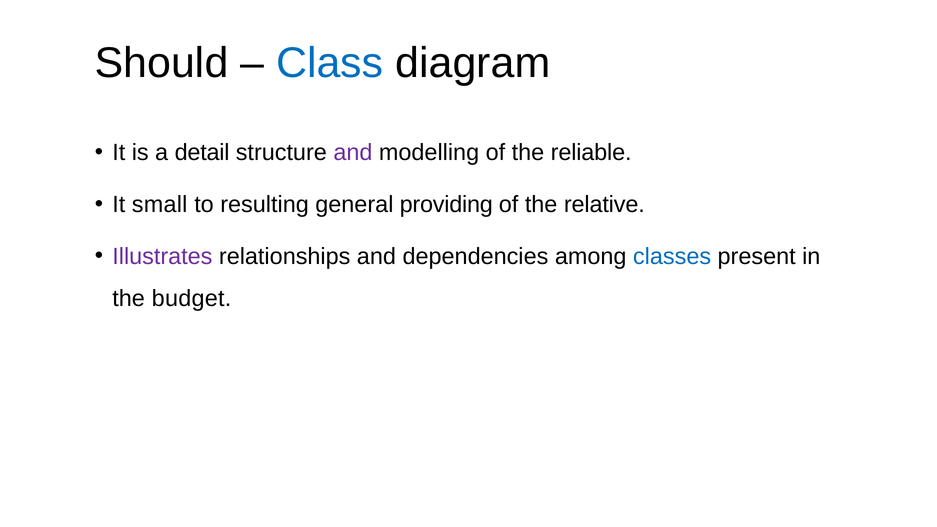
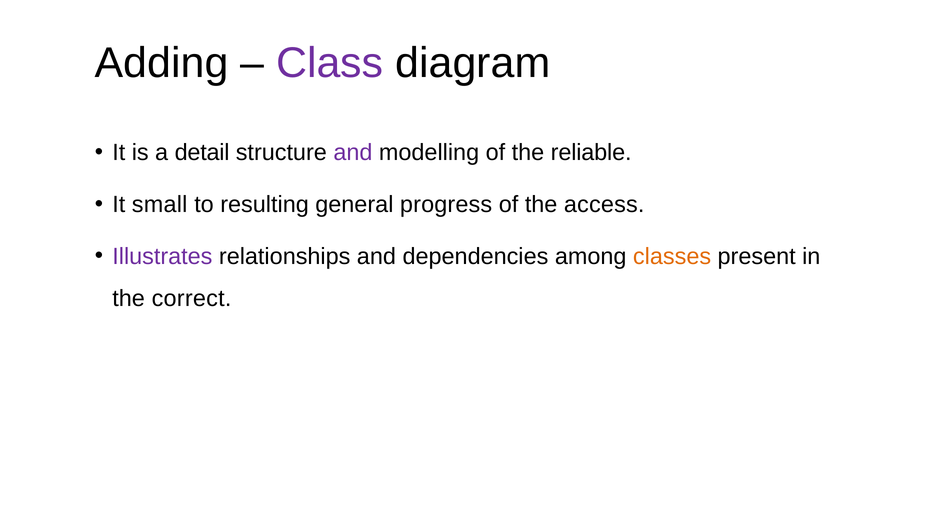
Should: Should -> Adding (162, 63)
Class colour: blue -> purple (330, 63)
providing: providing -> progress (446, 205)
relative: relative -> access (604, 205)
classes colour: blue -> orange (672, 257)
budget: budget -> correct (192, 299)
